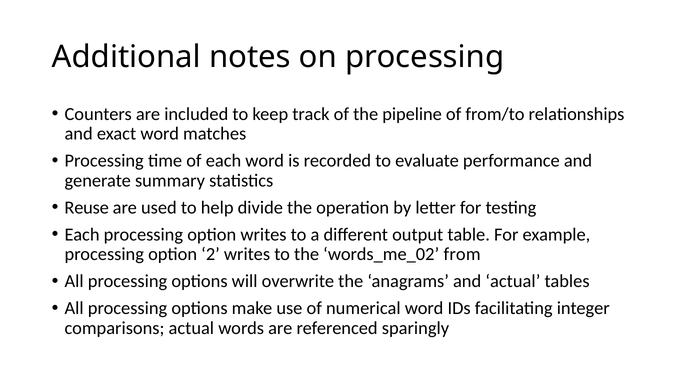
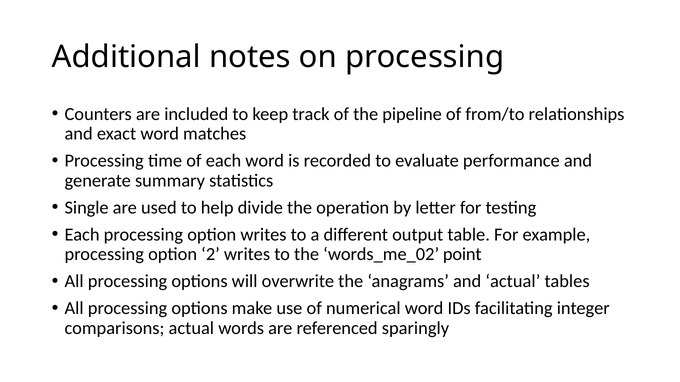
Reuse: Reuse -> Single (87, 208)
from: from -> point (462, 255)
